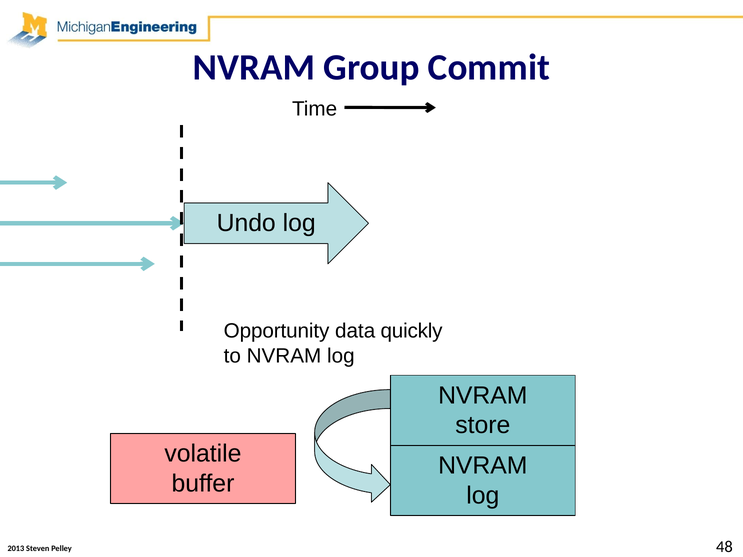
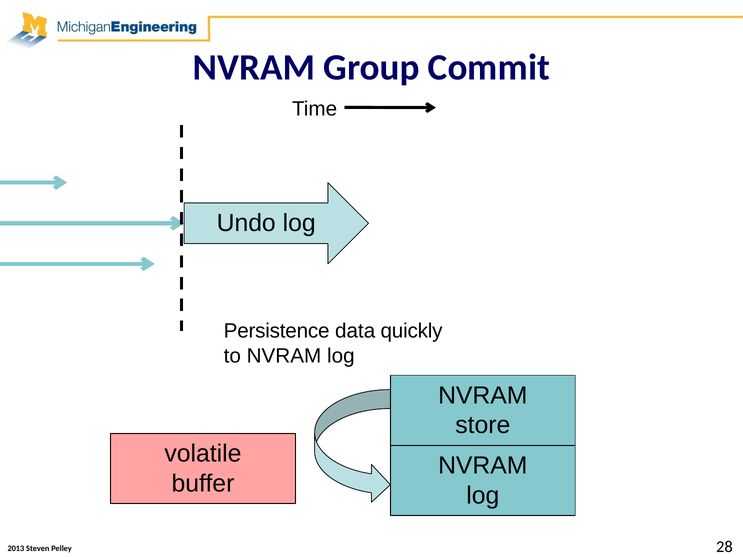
Opportunity: Opportunity -> Persistence (277, 331)
48: 48 -> 28 (724, 547)
